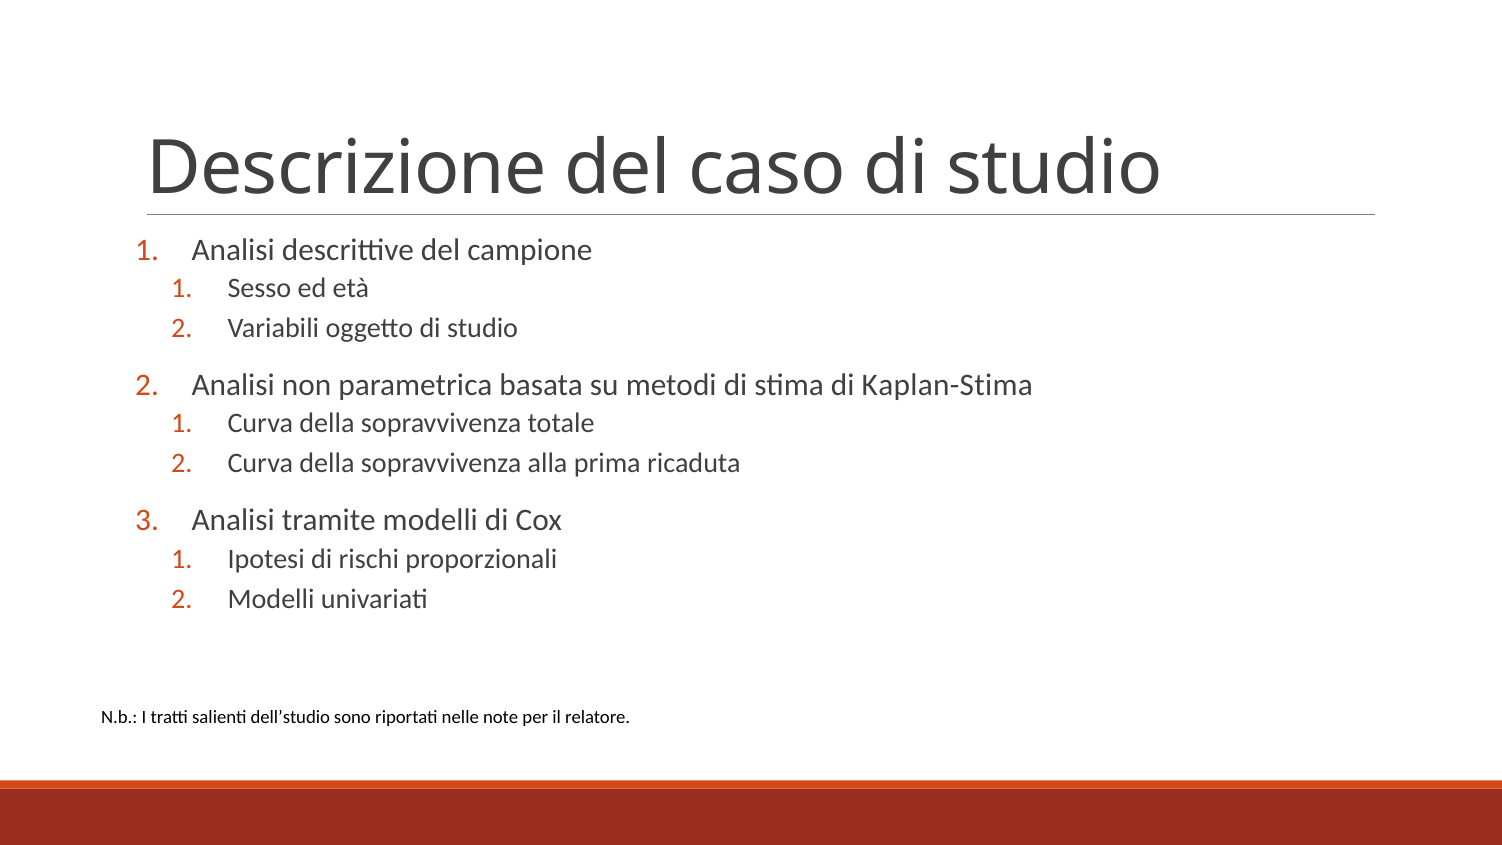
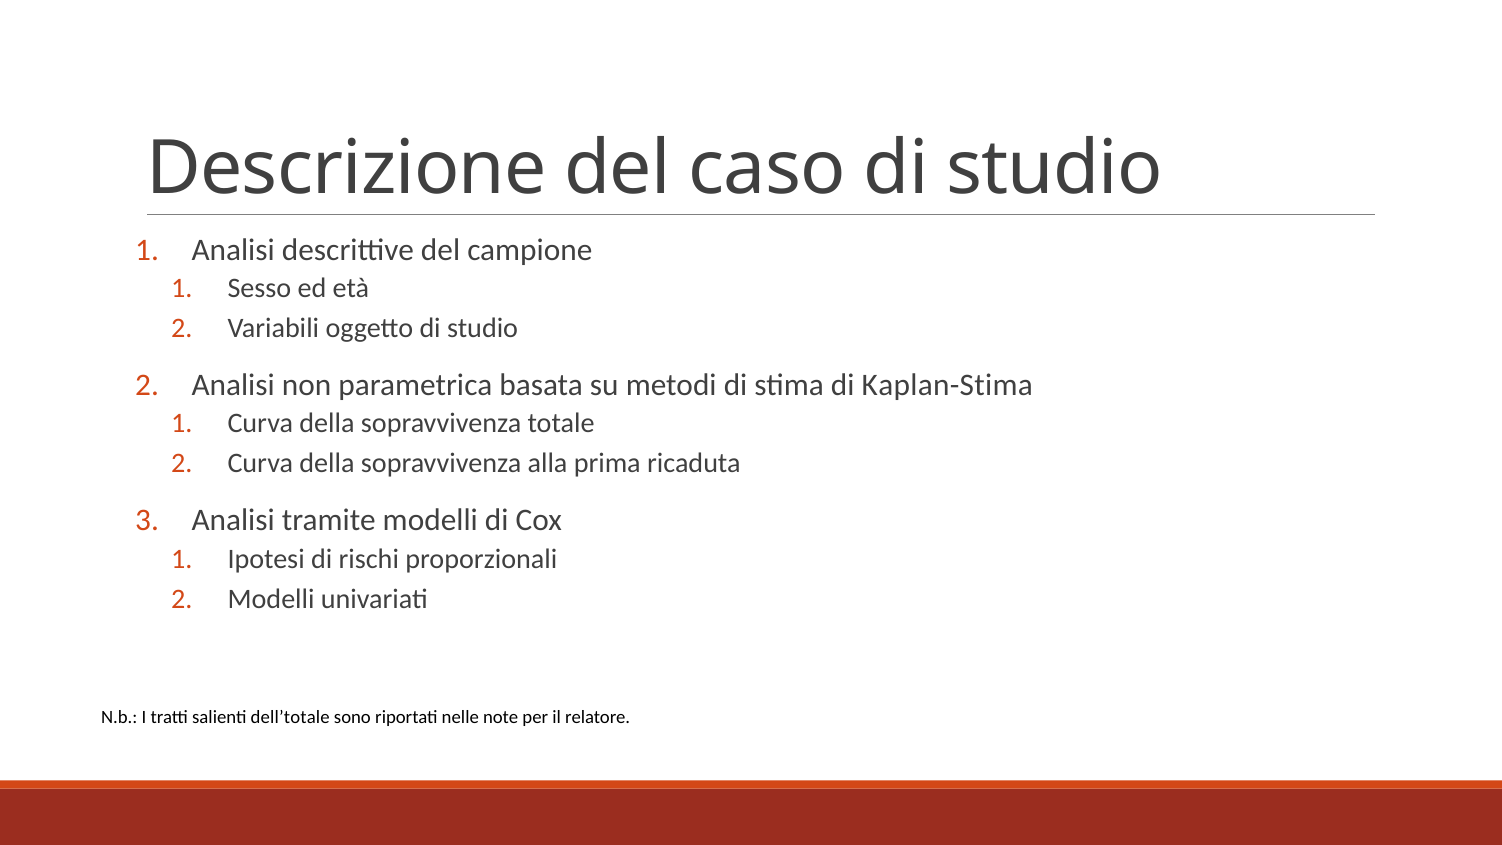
dell’studio: dell’studio -> dell’totale (290, 717)
